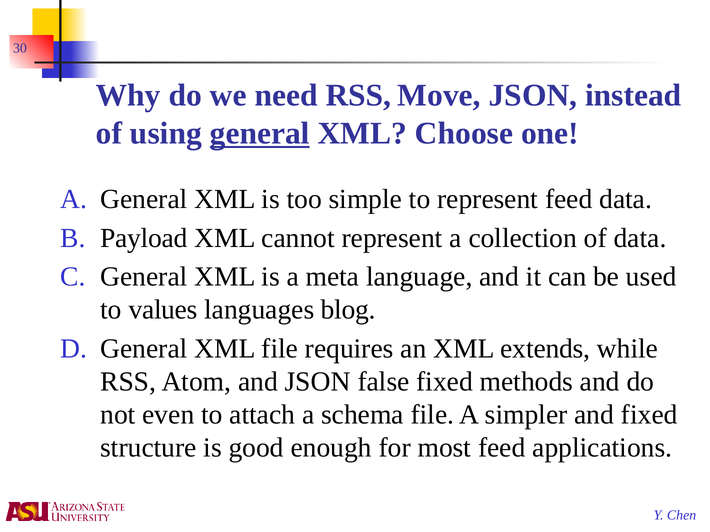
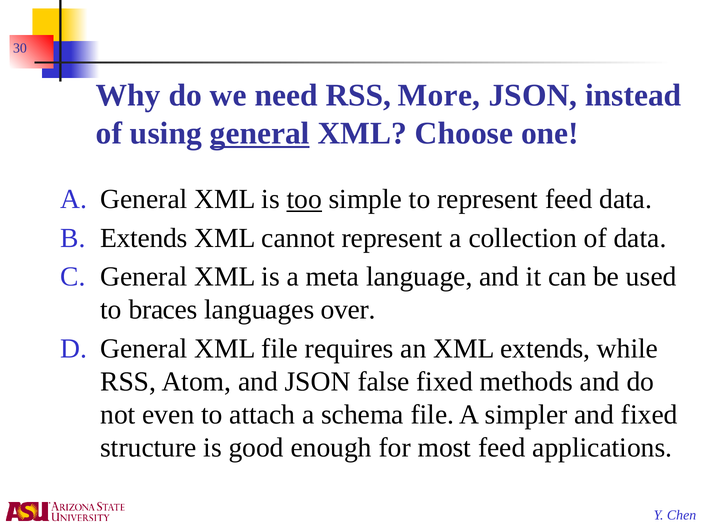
Move: Move -> More (439, 96)
too underline: none -> present (304, 200)
Payload: Payload -> Extends (144, 238)
values: values -> braces (163, 310)
blog: blog -> over (348, 310)
